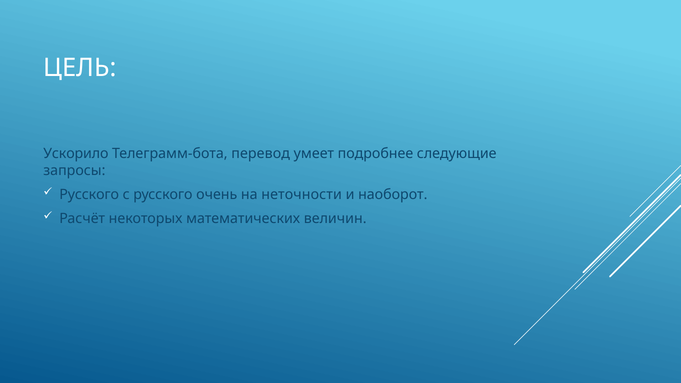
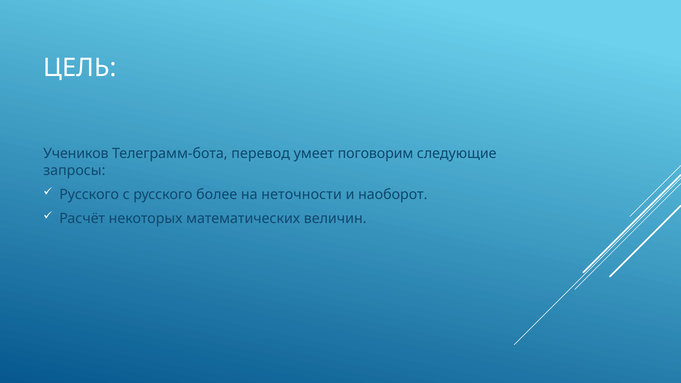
Ускорило: Ускорило -> Учеников (76, 153)
подробнее: подробнее -> поговорим (376, 153)
очень: очень -> более (217, 195)
